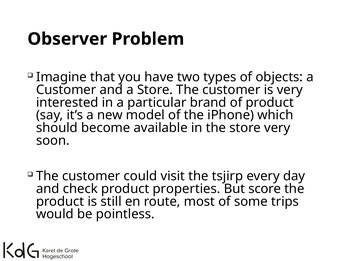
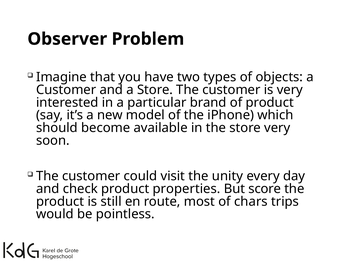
tsjirp: tsjirp -> unity (227, 176)
some: some -> chars (251, 201)
